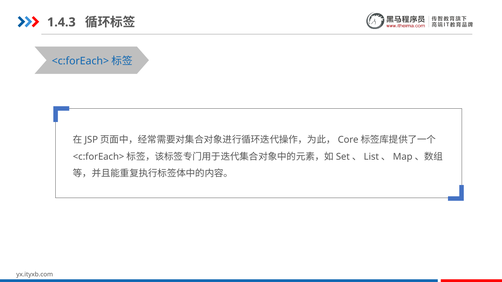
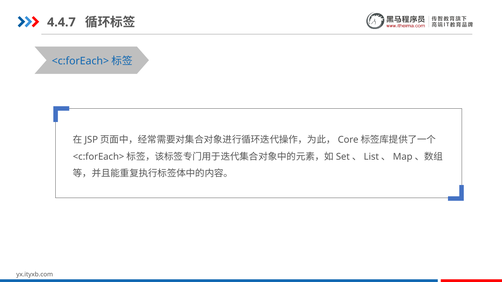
1.4.3: 1.4.3 -> 4.4.7 (61, 22)
